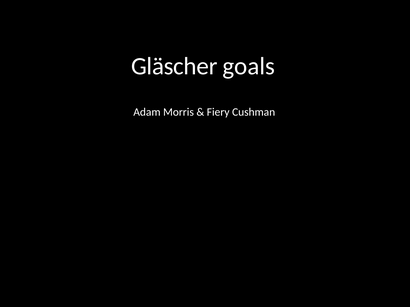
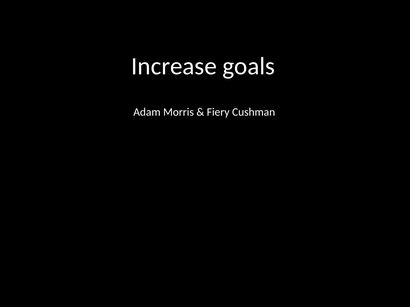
Gläscher: Gläscher -> Increase (174, 66)
